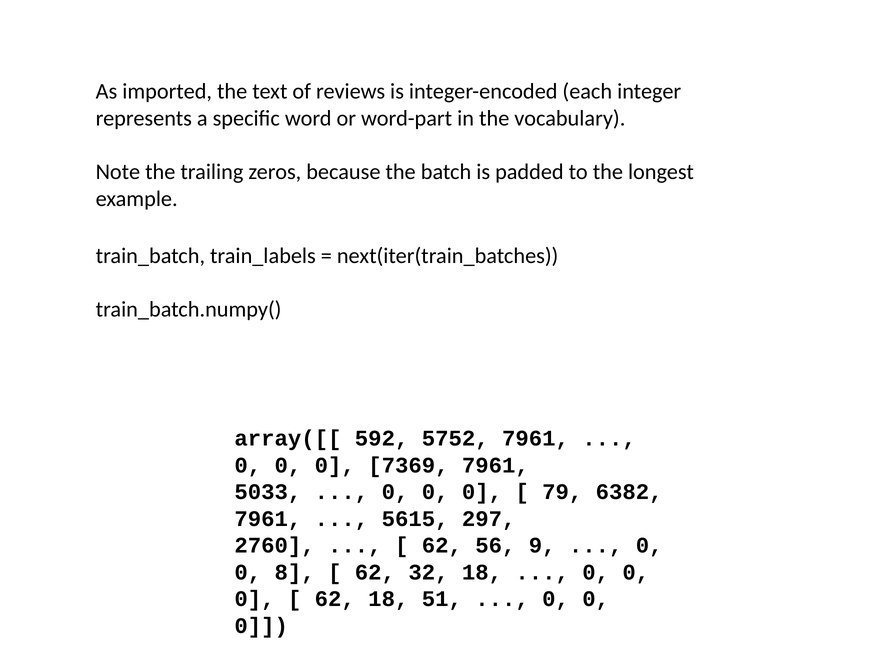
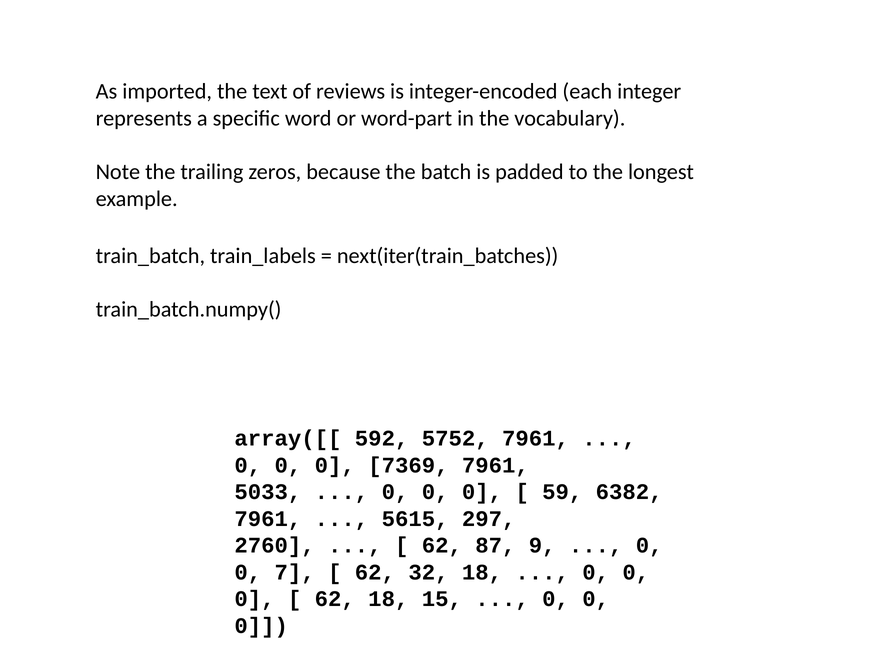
79: 79 -> 59 (562, 492)
56: 56 -> 87 (495, 546)
8: 8 -> 7 (295, 572)
51: 51 -> 15 (442, 599)
